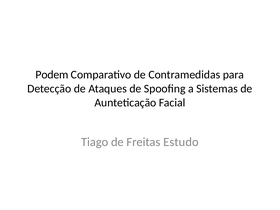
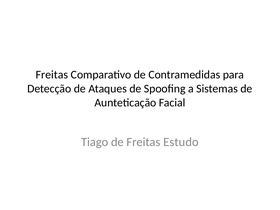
Podem: Podem -> Freitas (52, 75)
